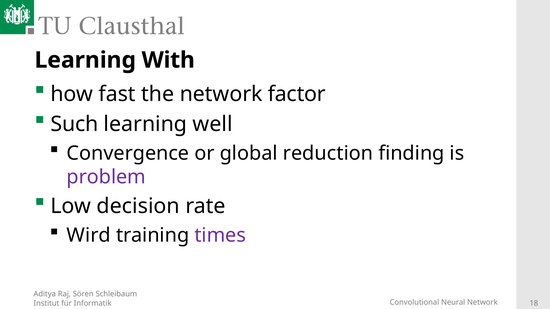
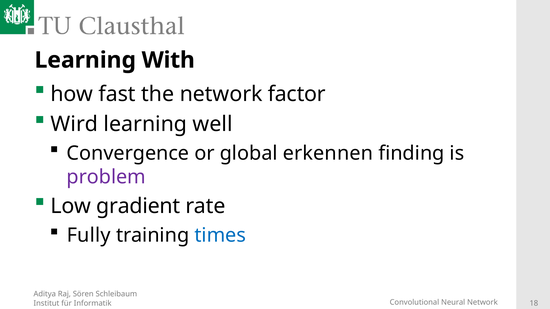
Such: Such -> Wird (74, 124)
reduction: reduction -> erkennen (328, 153)
decision: decision -> gradient (138, 206)
Wird: Wird -> Fully (89, 236)
times colour: purple -> blue (220, 236)
